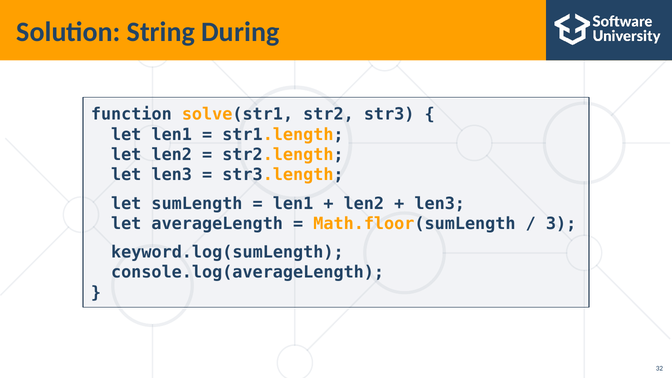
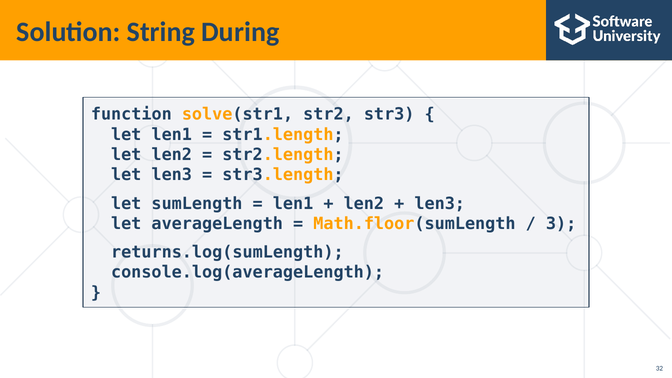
keyword.log(sumLength: keyword.log(sumLength -> returns.log(sumLength (227, 252)
